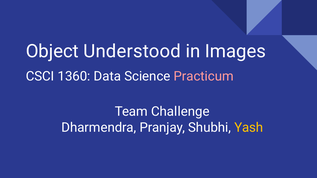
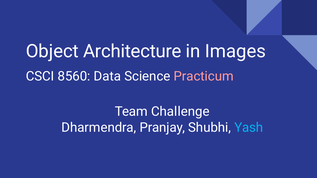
Understood: Understood -> Architecture (132, 51)
1360: 1360 -> 8560 (74, 76)
Yash colour: yellow -> light blue (249, 128)
